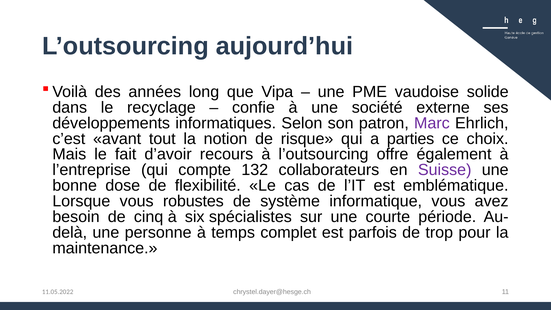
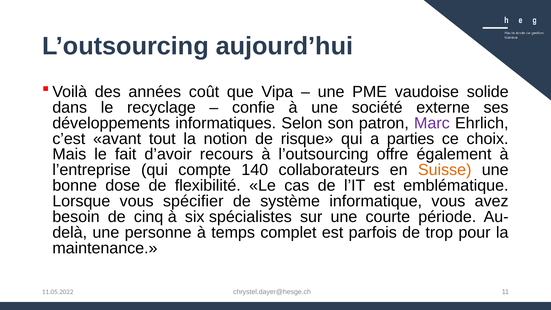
long: long -> coût (204, 92)
132: 132 -> 140 (255, 170)
Suisse colour: purple -> orange (445, 170)
robustes: robustes -> spécifier (193, 201)
